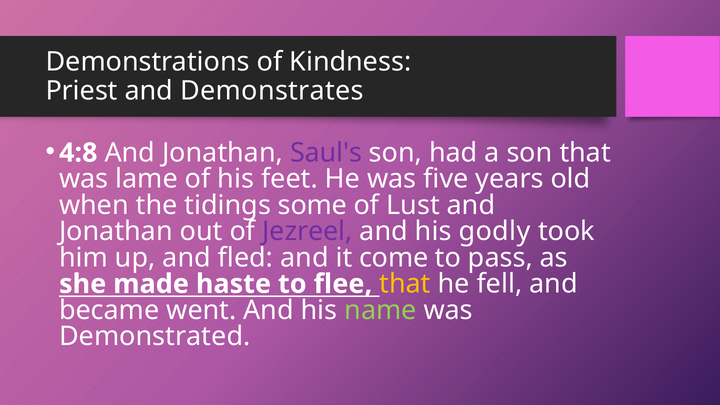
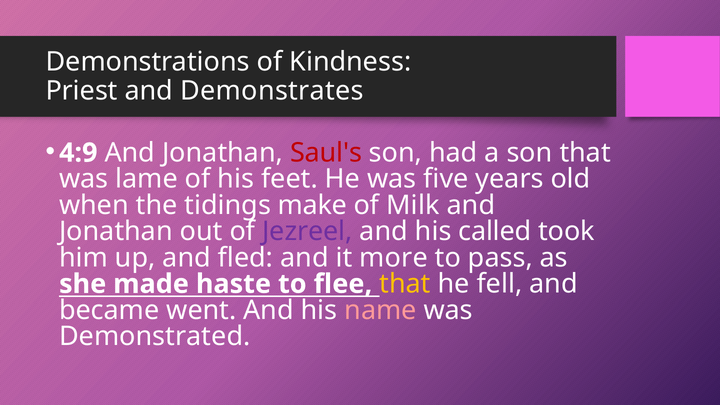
4:8: 4:8 -> 4:9 (78, 153)
Saul's colour: purple -> red (326, 153)
some: some -> make (312, 205)
Lust: Lust -> Milk (413, 205)
godly: godly -> called (495, 231)
come: come -> more (394, 258)
name colour: light green -> pink (380, 310)
